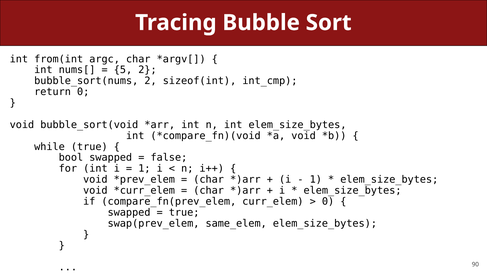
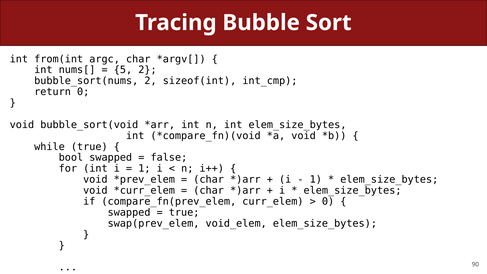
same_elem: same_elem -> void_elem (236, 223)
